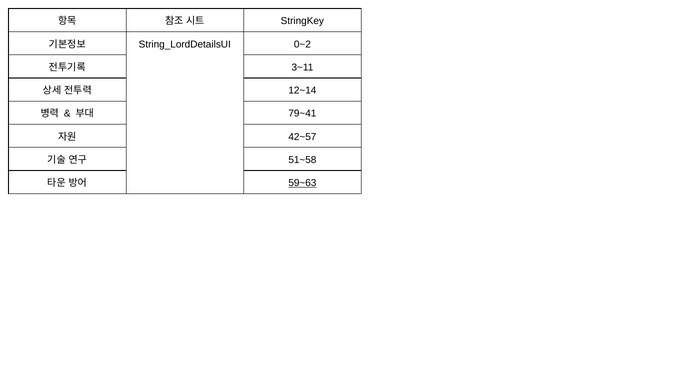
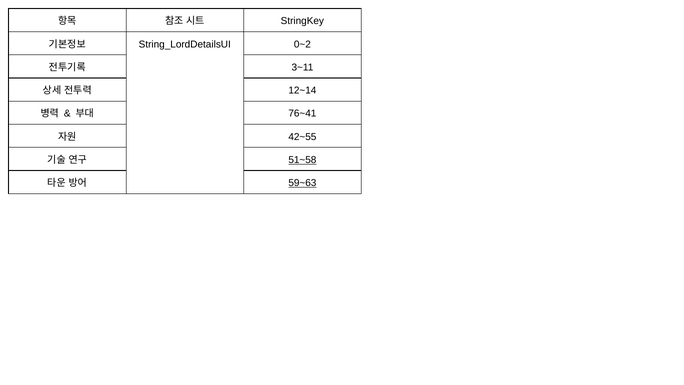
79~41: 79~41 -> 76~41 (302, 114)
42~57: 42~57 -> 42~55 (302, 137)
51~58 underline: none -> present (302, 160)
